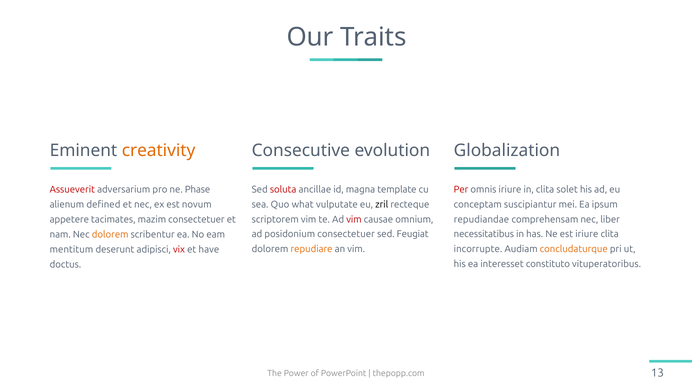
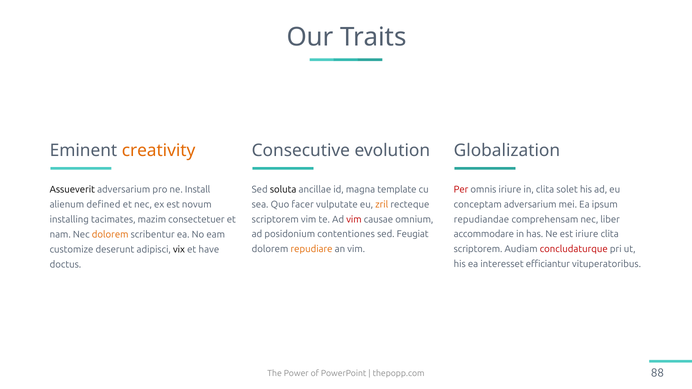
Assueverit colour: red -> black (72, 189)
Phase: Phase -> Install (198, 189)
soluta colour: red -> black (283, 189)
what: what -> facer (303, 204)
zril colour: black -> orange (382, 204)
conceptam suscipiantur: suscipiantur -> adversarium (530, 204)
appetere: appetere -> installing (69, 219)
posidonium consectetuer: consectetuer -> contentiones (346, 234)
necessitatibus: necessitatibus -> accommodare (484, 234)
incorrupte: incorrupte -> scriptorem (478, 249)
concludaturque colour: orange -> red (574, 249)
mentitum: mentitum -> customize (72, 250)
vix colour: red -> black (179, 250)
constituto: constituto -> efficiantur (548, 264)
13: 13 -> 88 (657, 373)
